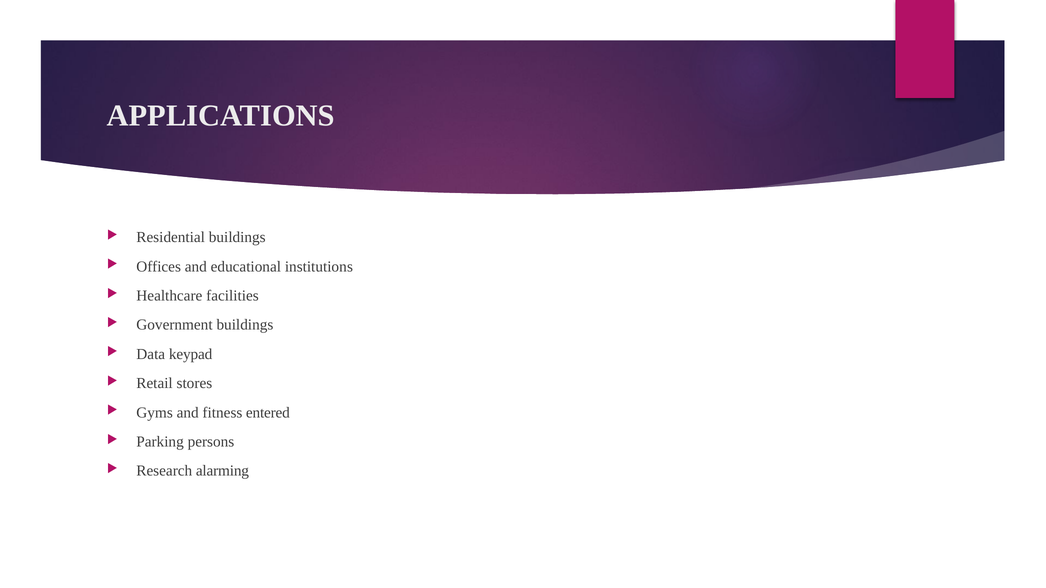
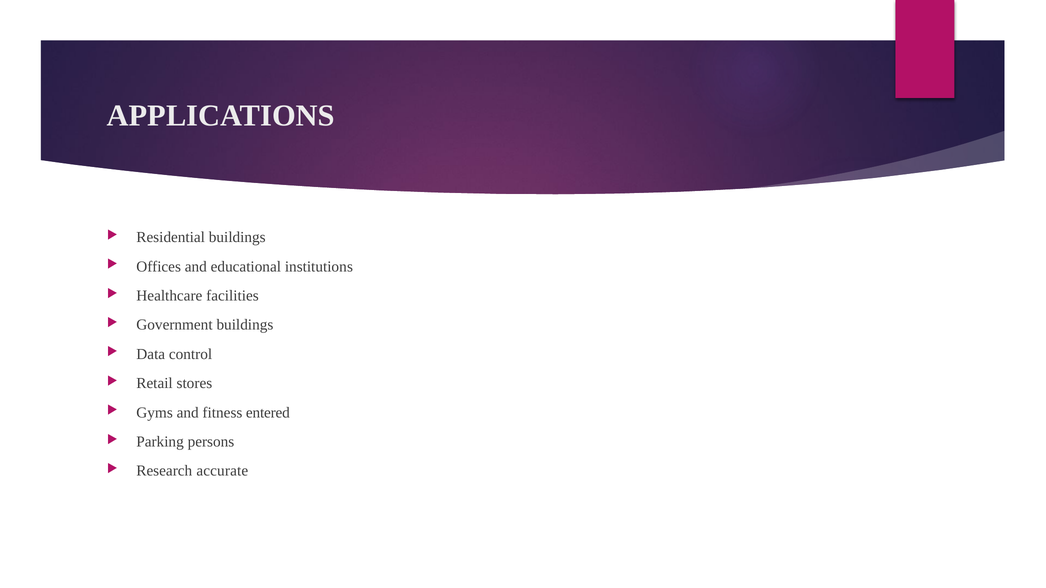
keypad: keypad -> control (191, 354)
alarming: alarming -> accurate (222, 471)
